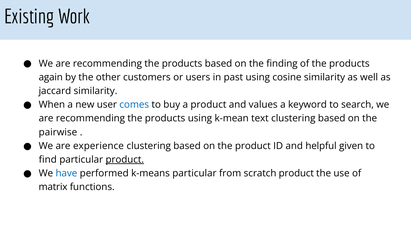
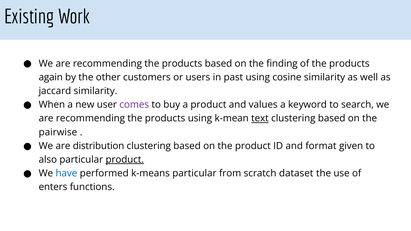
comes colour: blue -> purple (134, 105)
text underline: none -> present (260, 119)
experience: experience -> distribution (99, 146)
helpful: helpful -> format (321, 146)
find: find -> also (48, 160)
scratch product: product -> dataset (296, 173)
matrix: matrix -> enters (53, 187)
